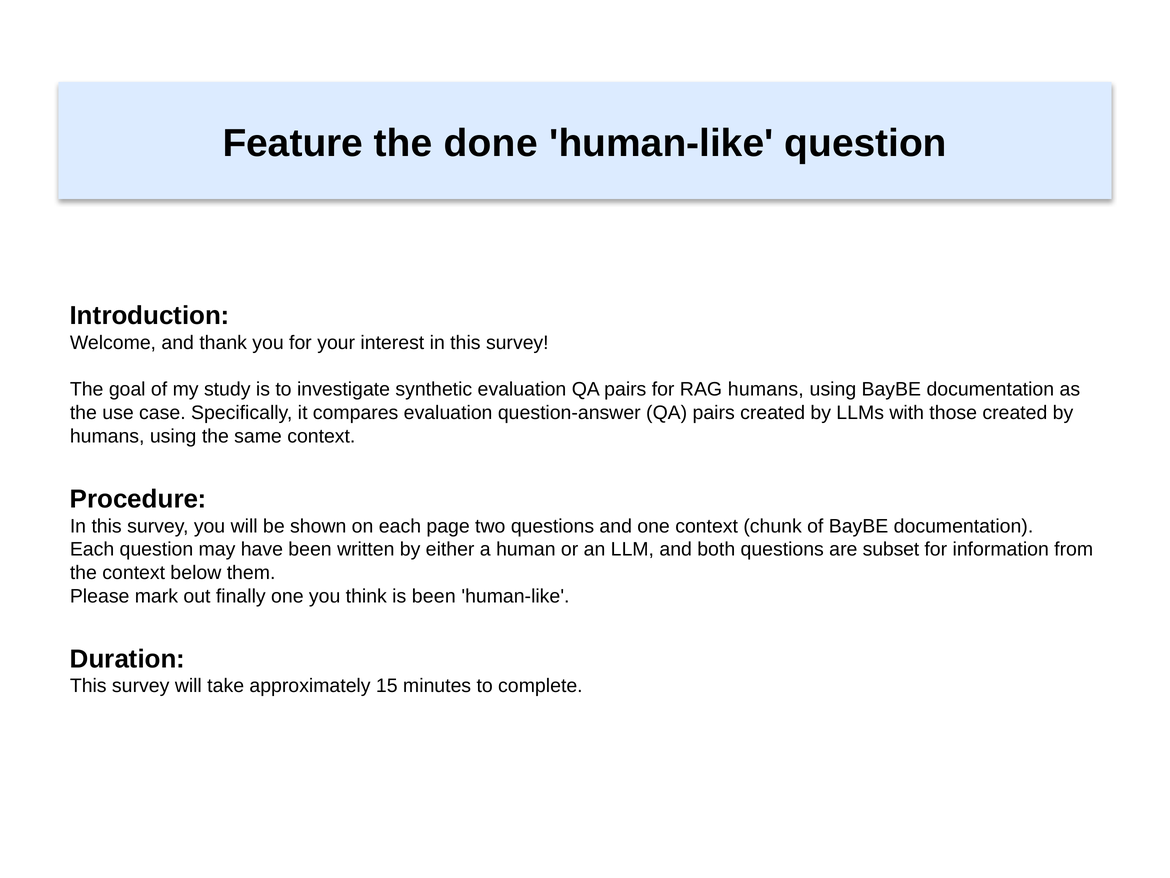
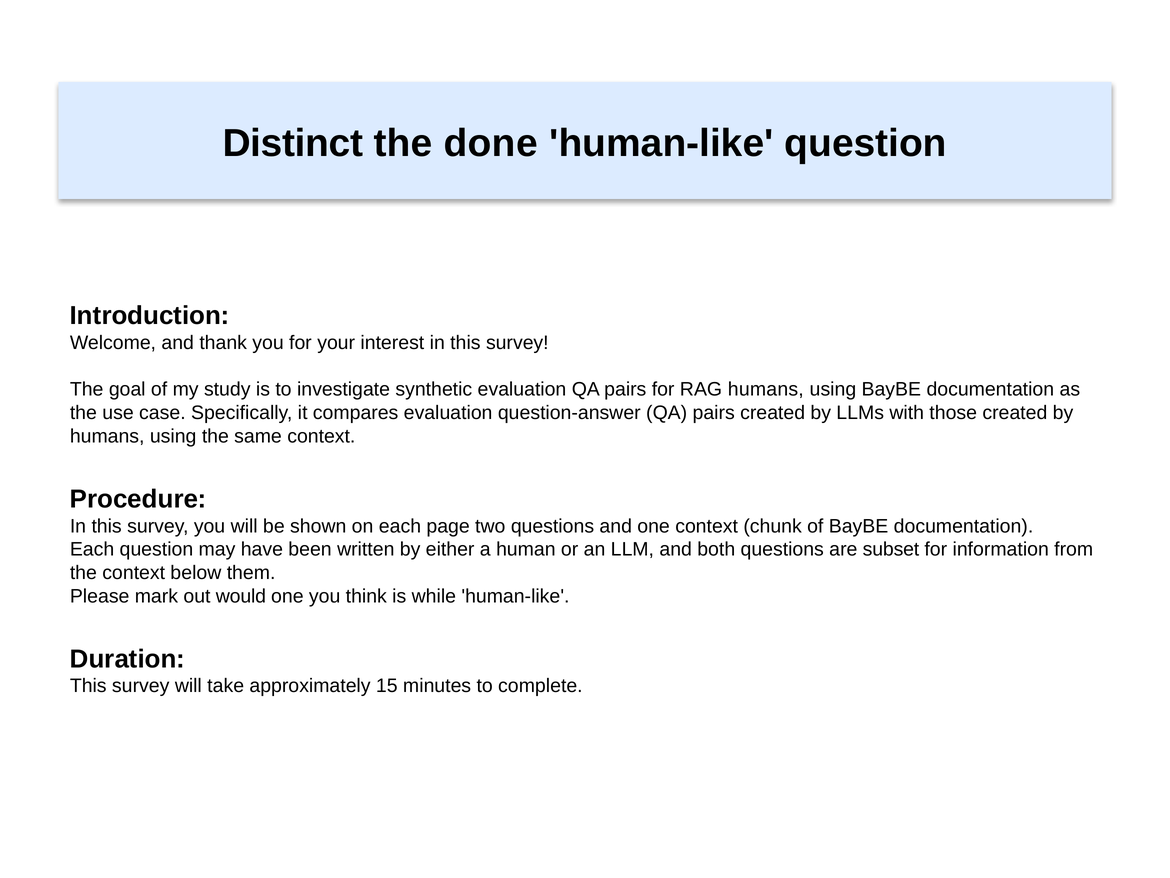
Feature: Feature -> Distinct (293, 143)
finally: finally -> would (241, 596)
is been: been -> while (434, 596)
